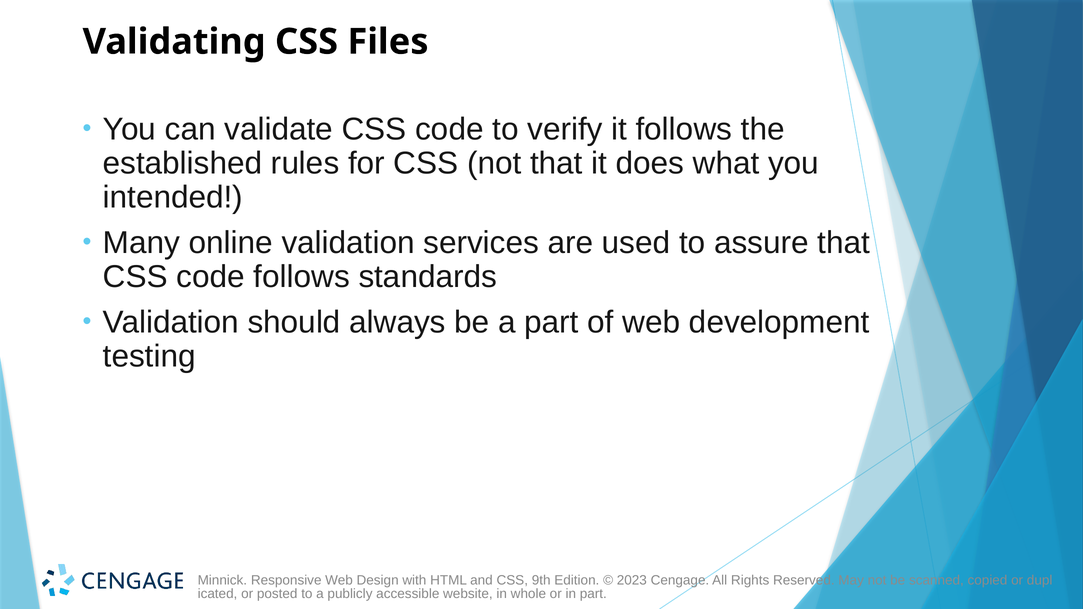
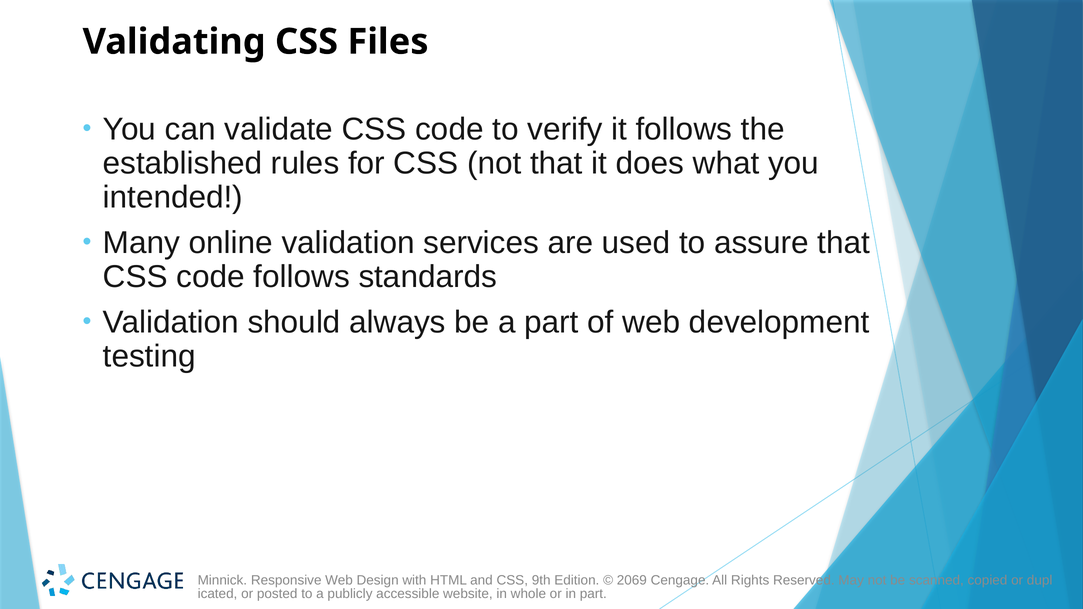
2023: 2023 -> 2069 (632, 580)
